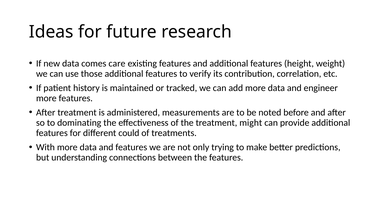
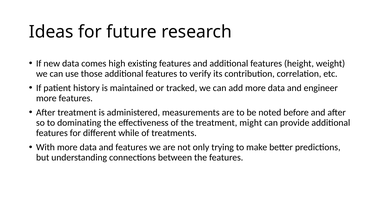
care: care -> high (117, 63)
could: could -> while (129, 133)
